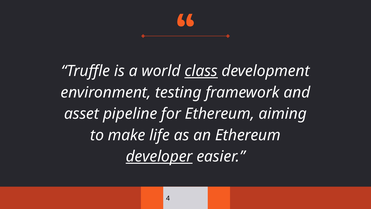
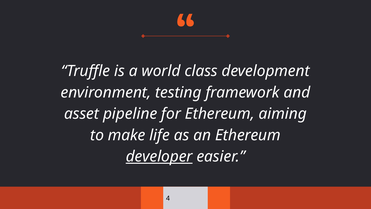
class underline: present -> none (201, 71)
